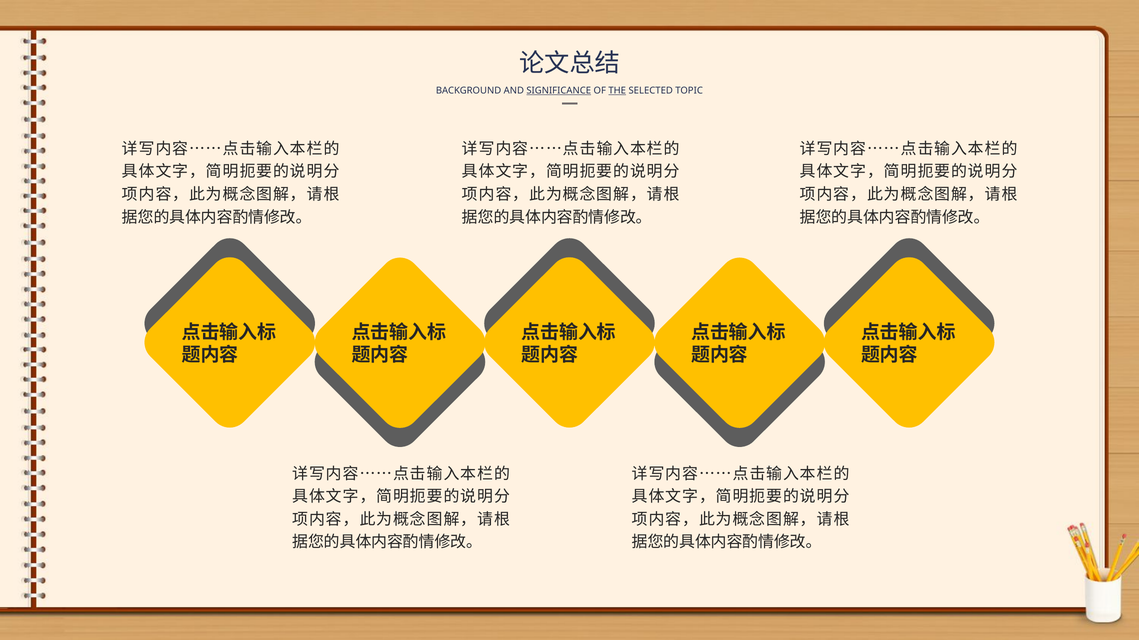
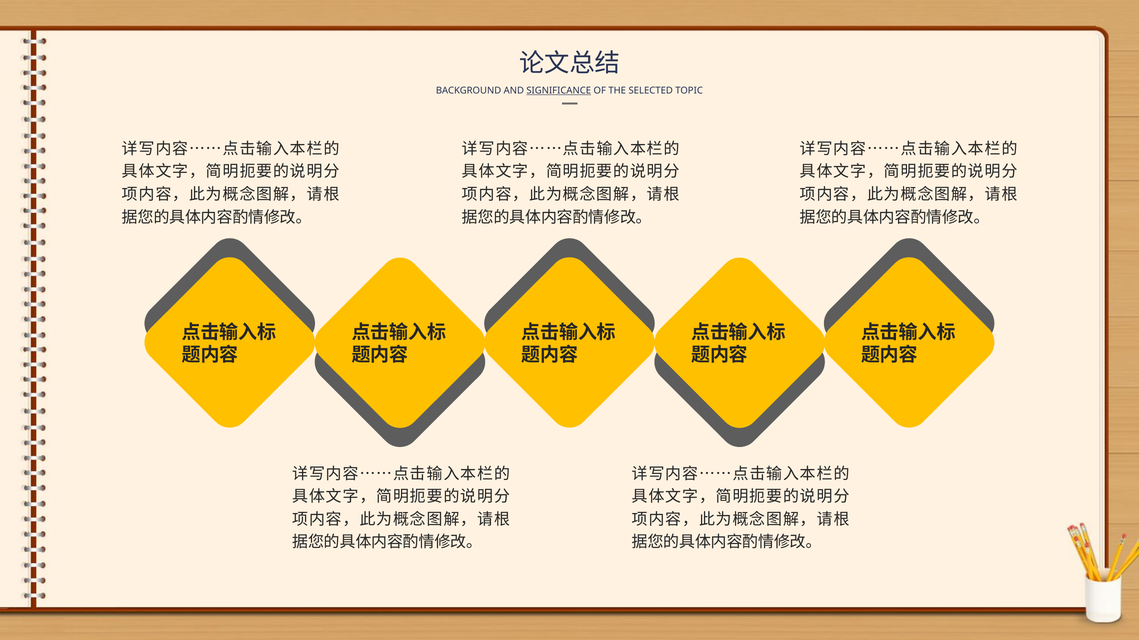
THE underline: present -> none (617, 91)
